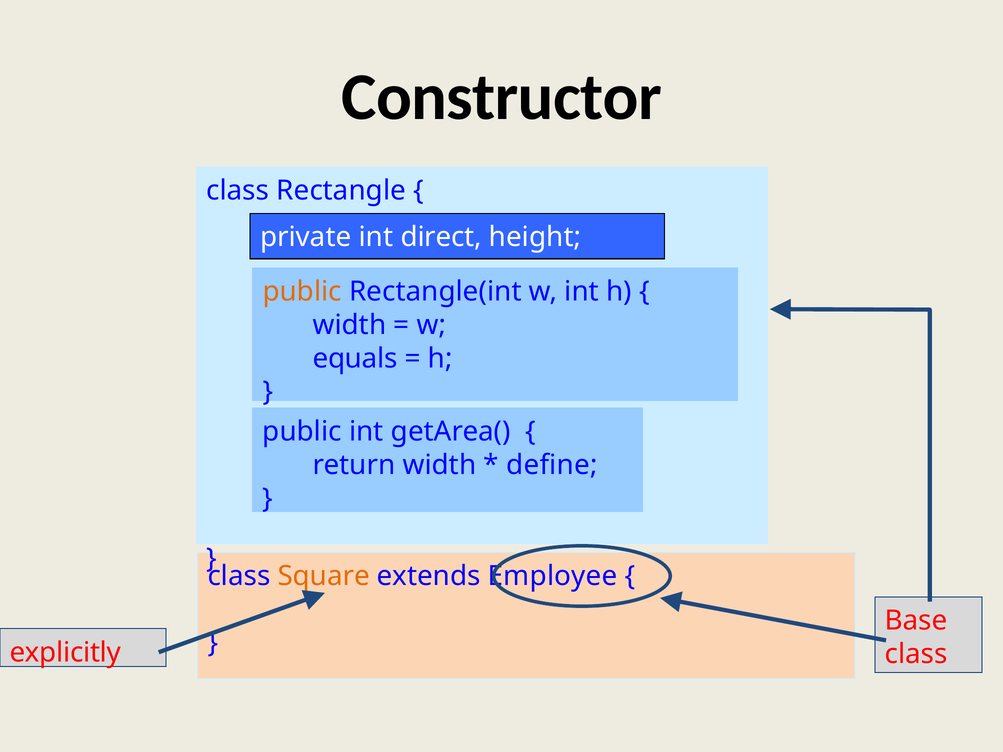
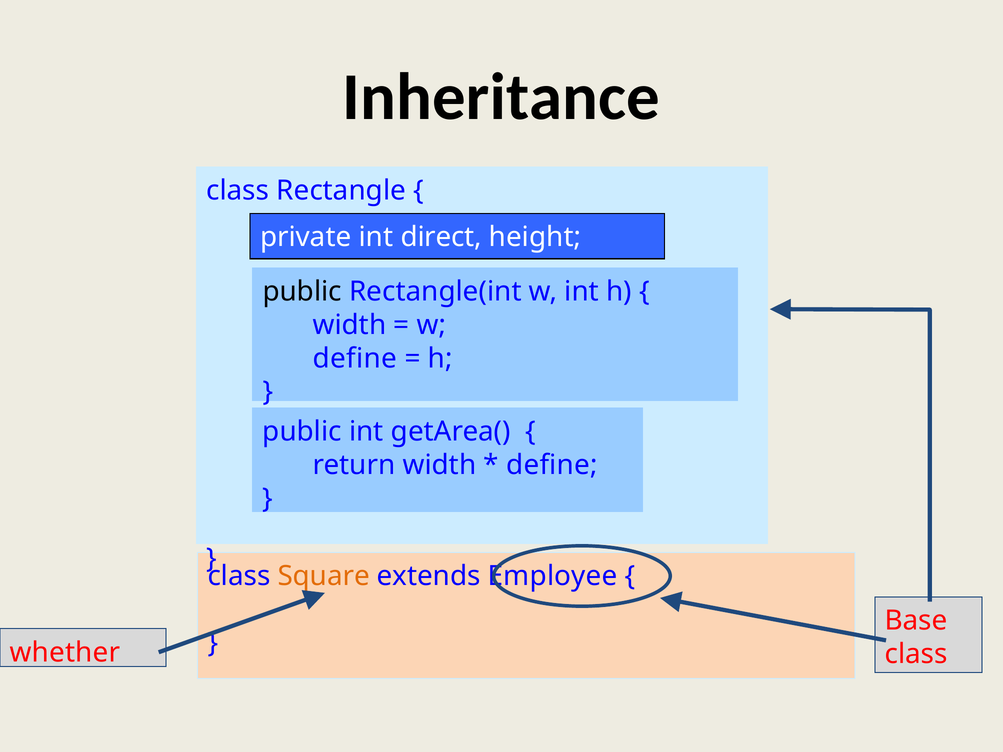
Constructor: Constructor -> Inheritance (501, 97)
public colour: orange -> black (302, 292)
equals: equals -> define (355, 358)
explicitly: explicitly -> whether (65, 653)
